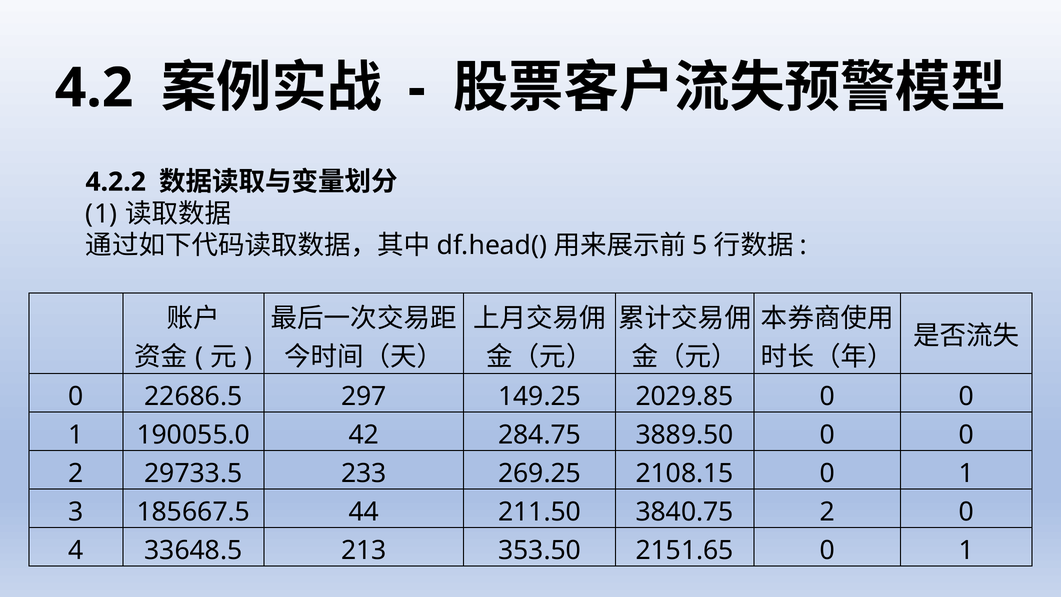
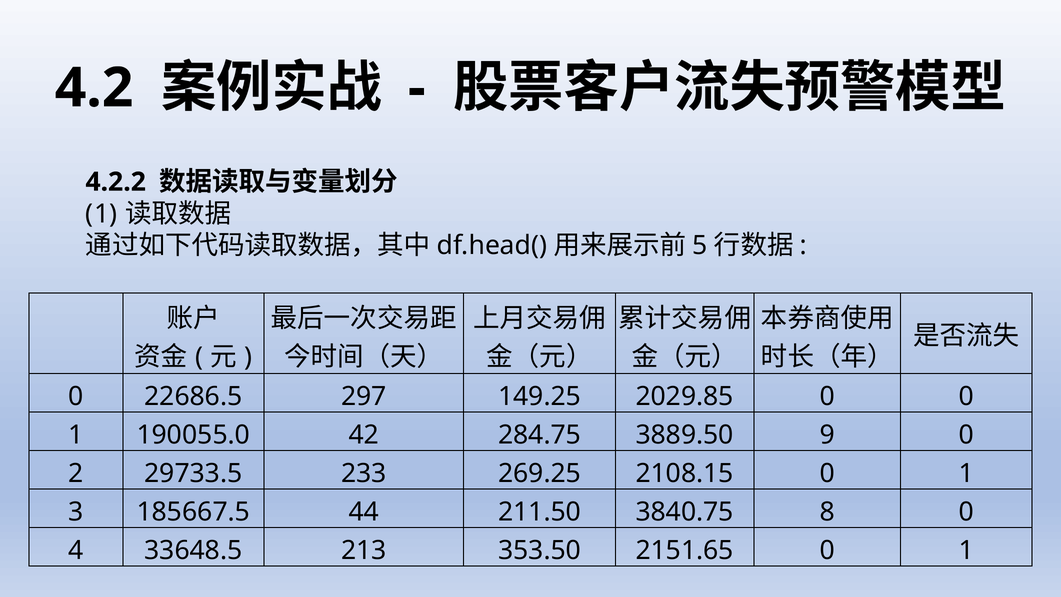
3889.50 0: 0 -> 9 (827, 435)
3840.75 2: 2 -> 8 (827, 512)
